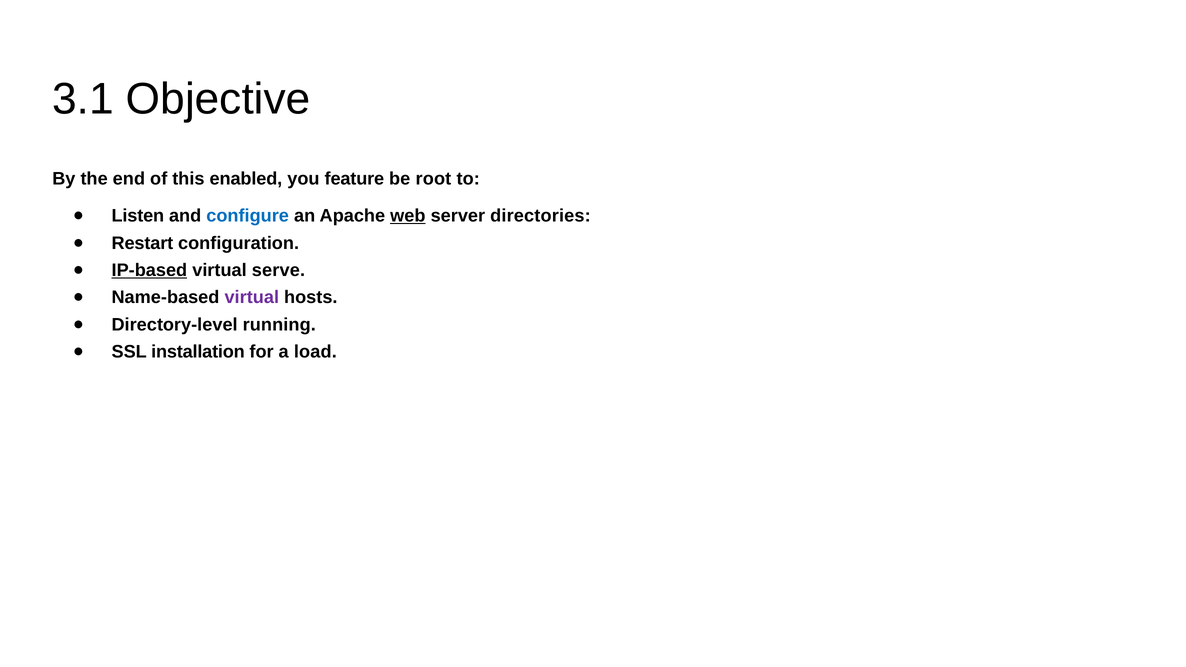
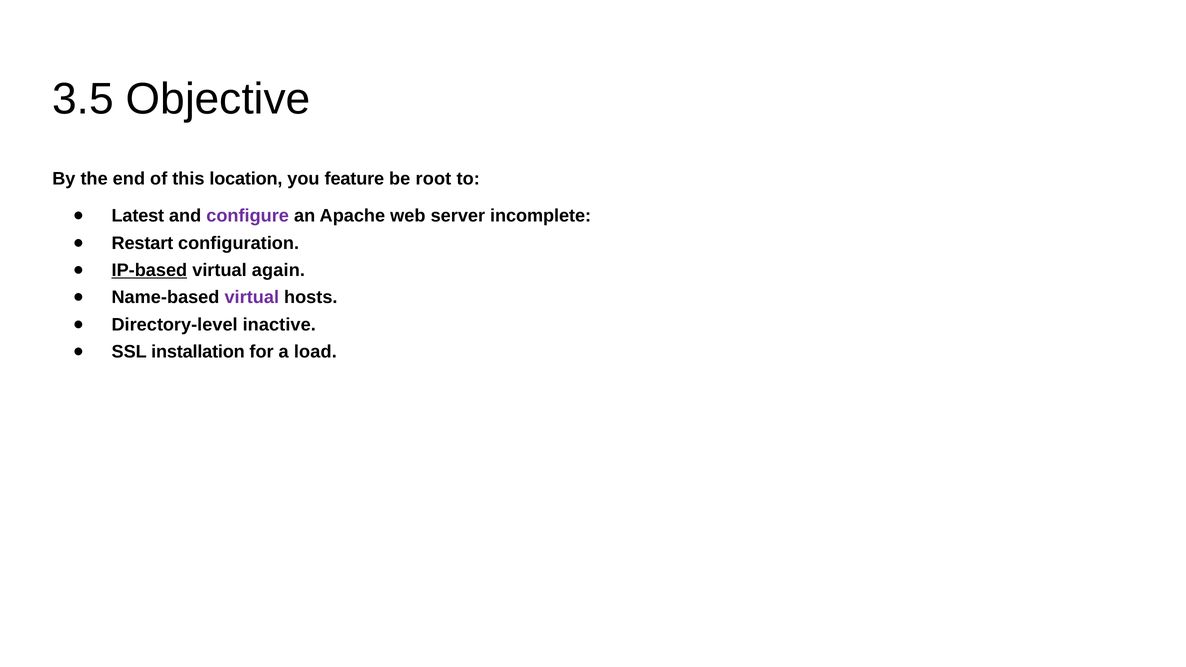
3.1: 3.1 -> 3.5 (83, 99)
enabled: enabled -> location (246, 179)
Listen: Listen -> Latest (138, 216)
configure colour: blue -> purple (248, 216)
web underline: present -> none (408, 216)
directories: directories -> incomplete (541, 216)
serve: serve -> again (278, 270)
running: running -> inactive (279, 325)
